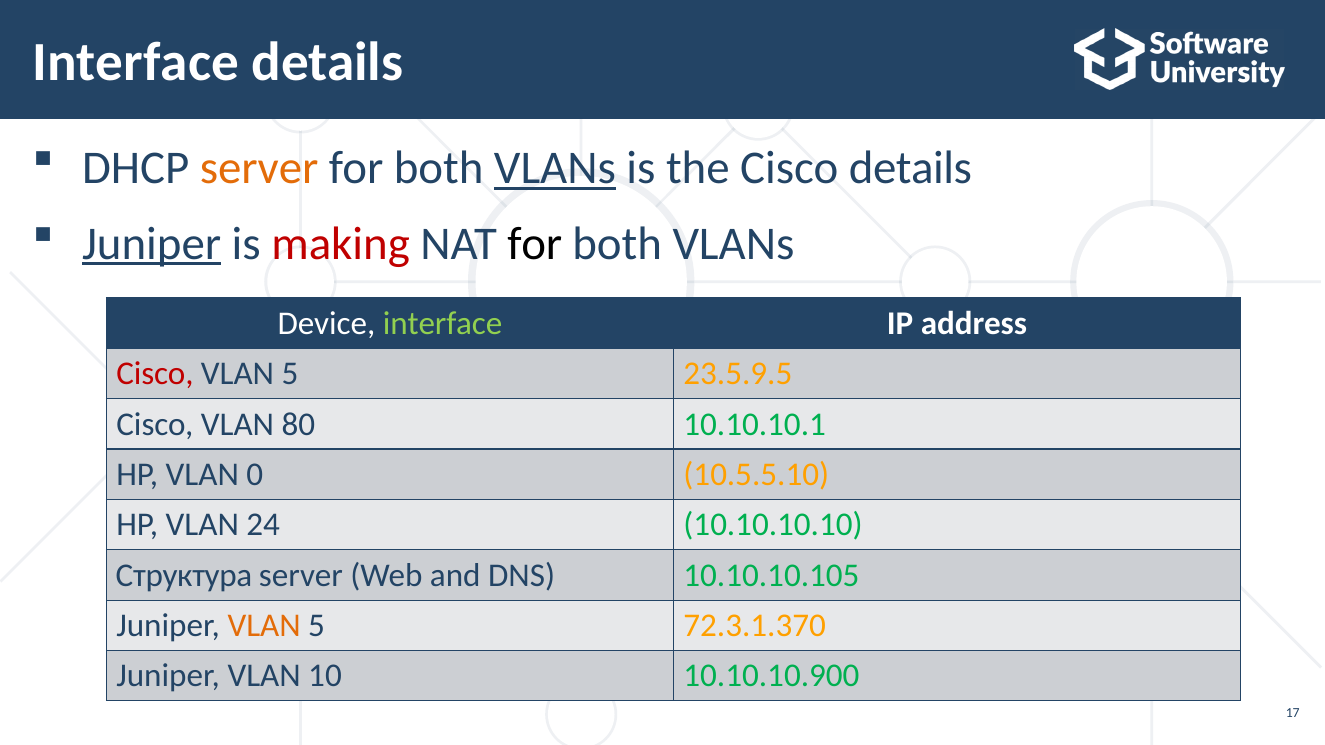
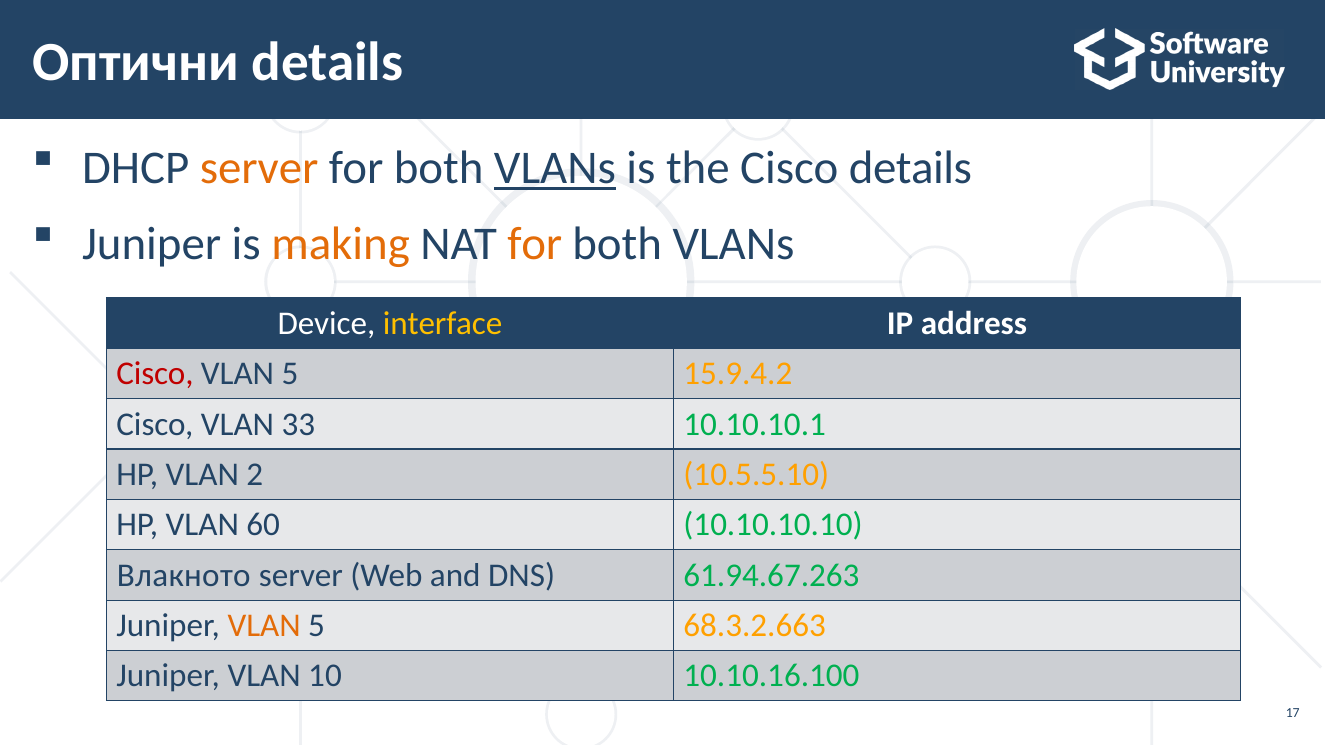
Interface: Interface -> Оптични (136, 63)
Juniper underline: present -> none (152, 244)
making colour: red -> orange (341, 244)
for colour: black -> orange (535, 244)
interface colour: light green -> yellow (443, 323)
23.5.9.5: 23.5.9.5 -> 15.9.4.2 (738, 374)
80: 80 -> 33 (298, 424)
0: 0 -> 2 (255, 475)
24: 24 -> 60 (263, 525)
Структура: Структура -> Влакното (184, 575)
10.10.10.105: 10.10.10.105 -> 61.94.67.263 (771, 575)
72.3.1.370: 72.3.1.370 -> 68.3.2.663 (755, 626)
10.10.10.900: 10.10.10.900 -> 10.10.16.100 (771, 676)
